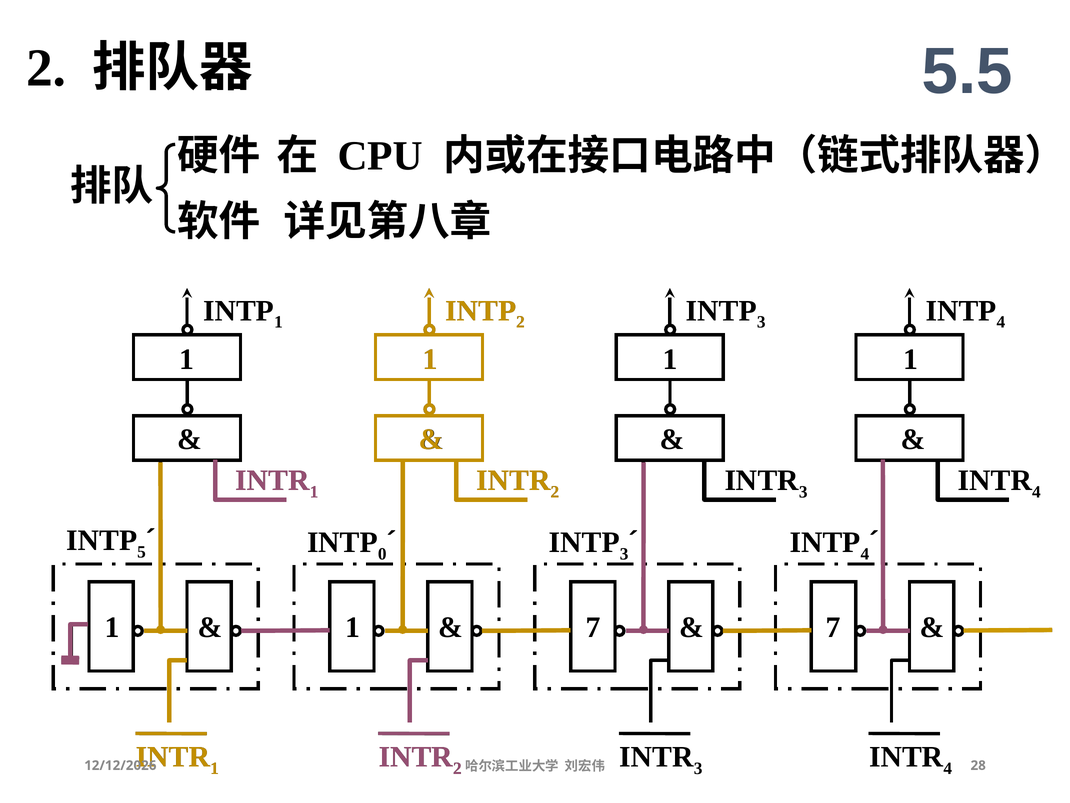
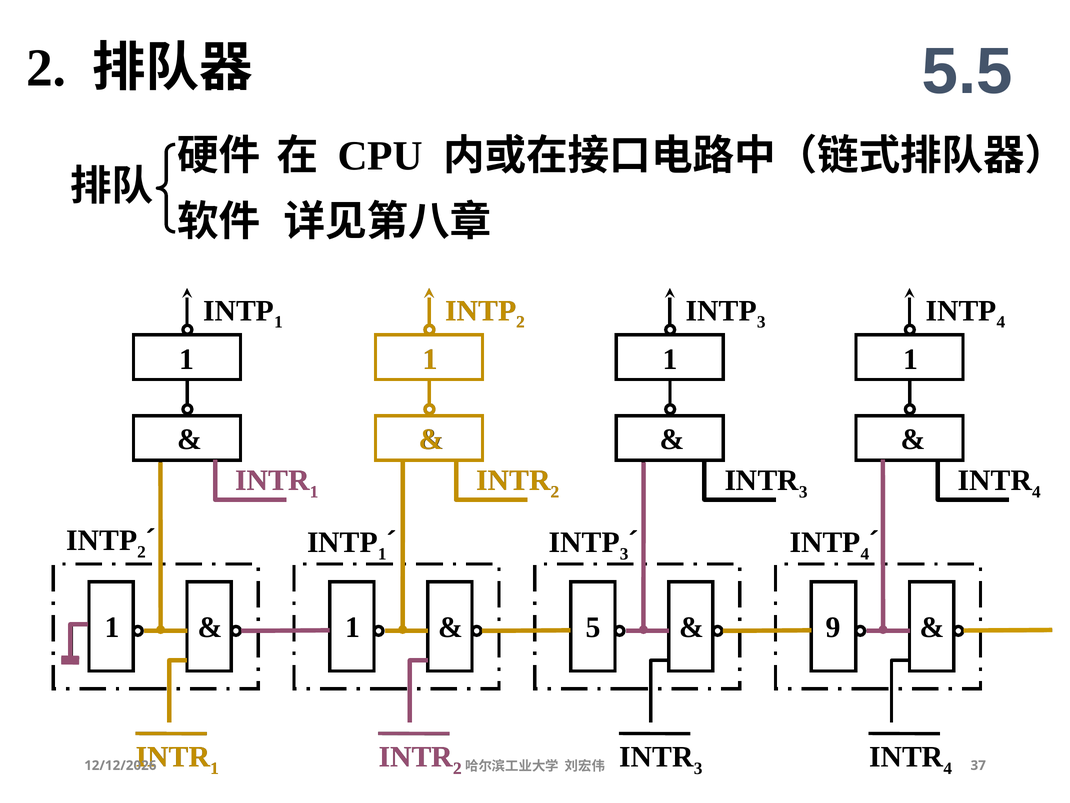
5: 5 -> 2 (142, 552)
0: 0 -> 1 (382, 554)
7: 7 -> 5 (593, 627)
7: 7 -> 9 (833, 627)
28: 28 -> 37 (978, 765)
